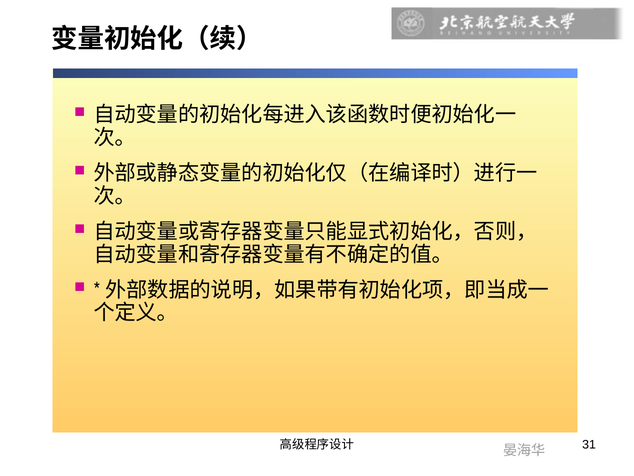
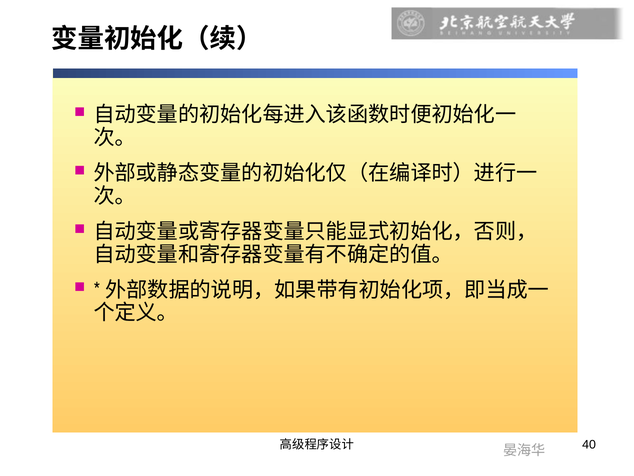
31: 31 -> 40 (589, 444)
